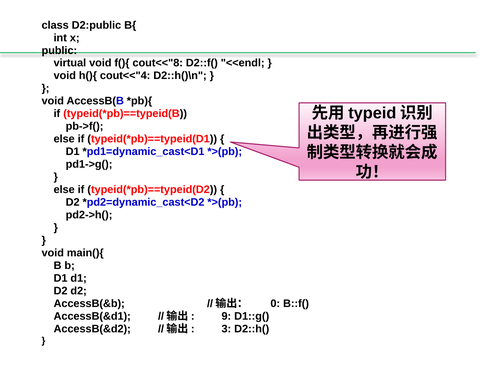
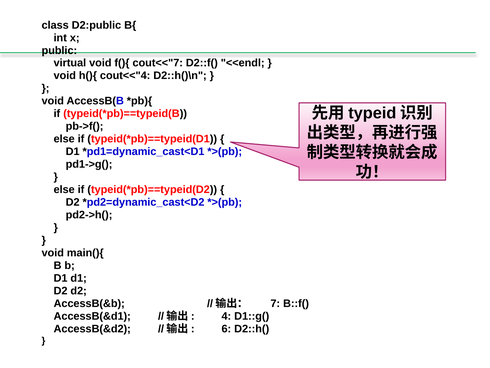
cout<<"8: cout<<"8 -> cout<<"7 (158, 63)
0: 0 -> 7 (275, 303)
9: 9 -> 4 (226, 316)
3: 3 -> 6 (226, 328)
